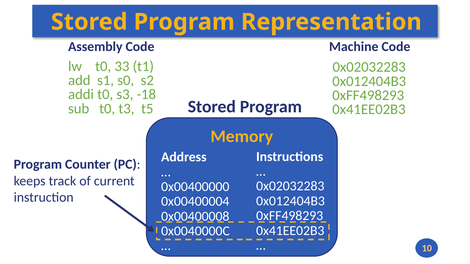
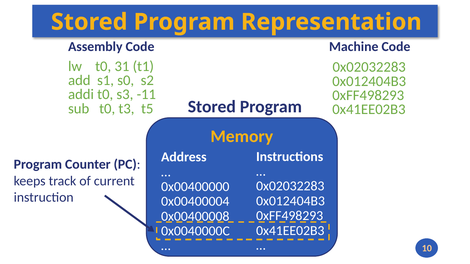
33: 33 -> 31 (122, 66)
-18: -18 -> -11 (146, 95)
